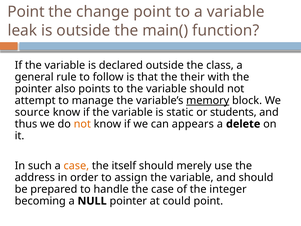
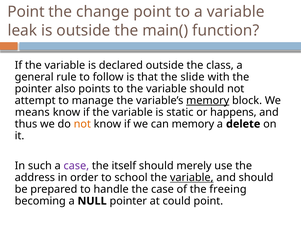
their: their -> slide (192, 77)
source: source -> means (32, 112)
students: students -> happens (233, 112)
can appears: appears -> memory (193, 124)
case colour: orange -> purple (76, 166)
assign: assign -> school (131, 177)
variable underline: none -> present (192, 177)
integer: integer -> freeing (228, 189)
